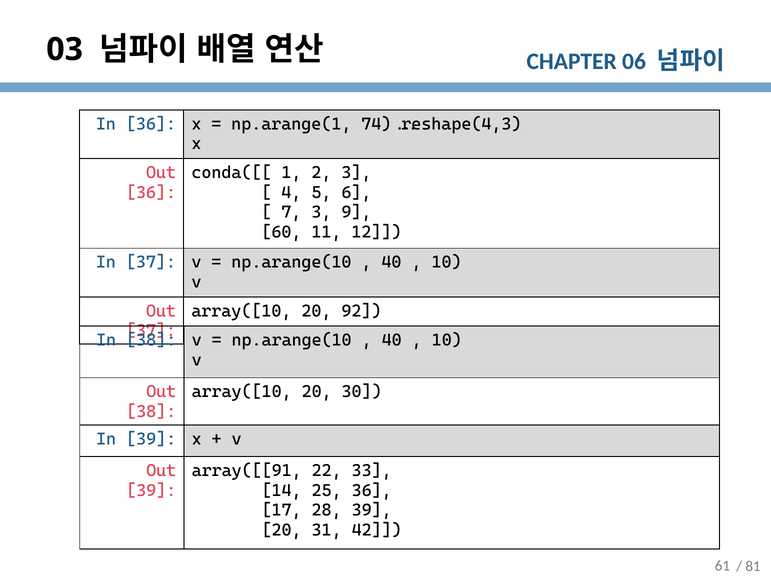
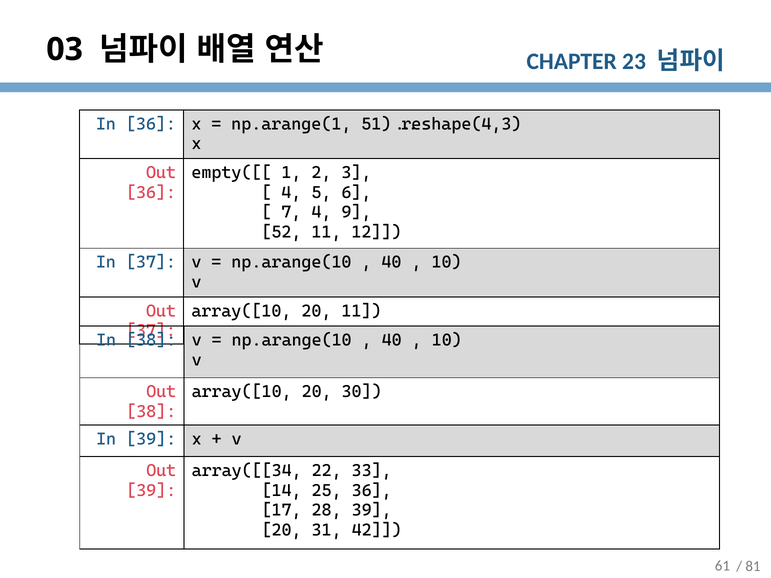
06: 06 -> 23 (634, 61)
74).reshape(4,3: 74).reshape(4,3 -> 51).reshape(4,3 (441, 124)
conda([[: conda([[ -> empty([[ (231, 173)
7 3: 3 -> 4 (321, 212)
60: 60 -> 52 (281, 232)
20 92: 92 -> 11 (361, 311)
array([[91: array([[91 -> array([[34 (247, 471)
